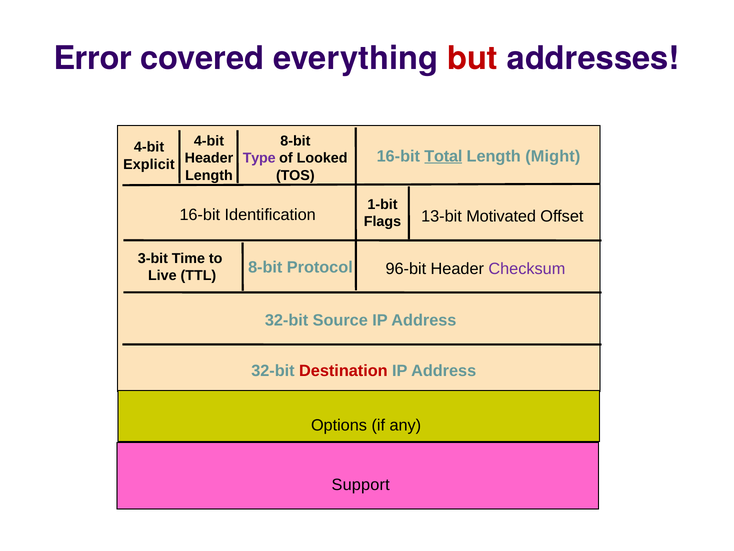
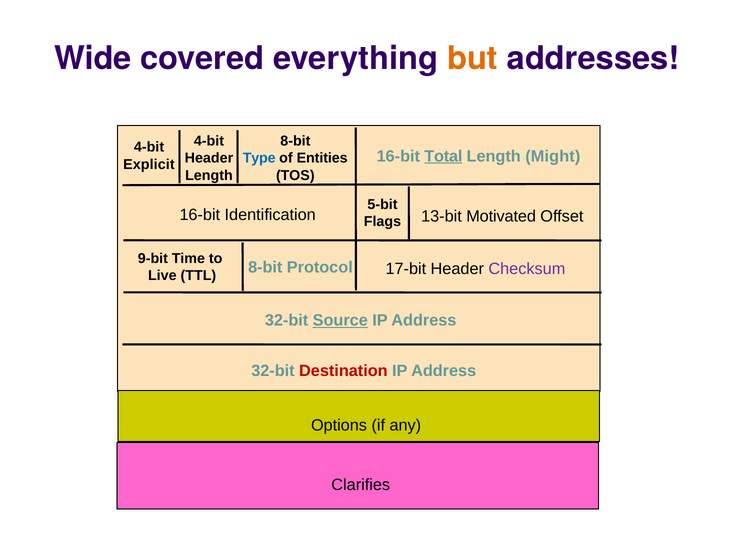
Error: Error -> Wide (93, 59)
but colour: red -> orange (472, 59)
Type colour: purple -> blue (259, 158)
Looked: Looked -> Entities (322, 158)
1-bit: 1-bit -> 5-bit (383, 204)
3-bit: 3-bit -> 9-bit (153, 258)
96-bit: 96-bit -> 17-bit (406, 269)
Source underline: none -> present (340, 320)
Support: Support -> Clarifies (361, 484)
